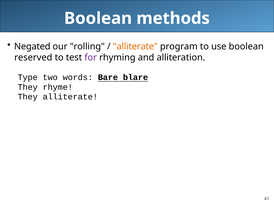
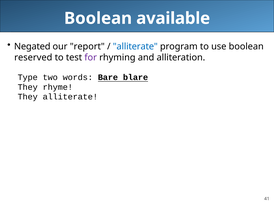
methods: methods -> available (173, 18)
rolling: rolling -> report (87, 46)
alliterate colour: orange -> blue (135, 46)
